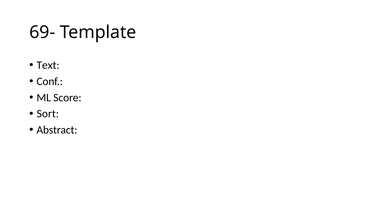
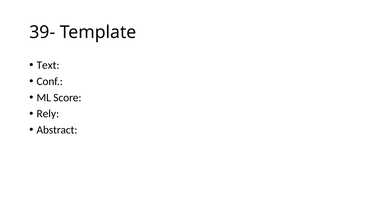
69-: 69- -> 39- (42, 32)
Sort: Sort -> Rely (48, 114)
